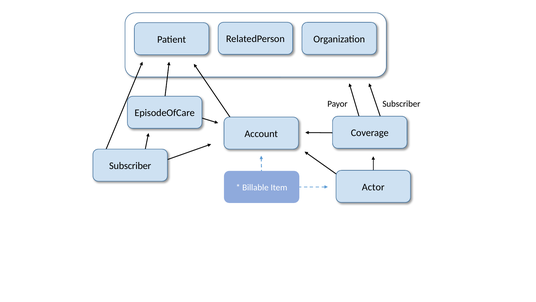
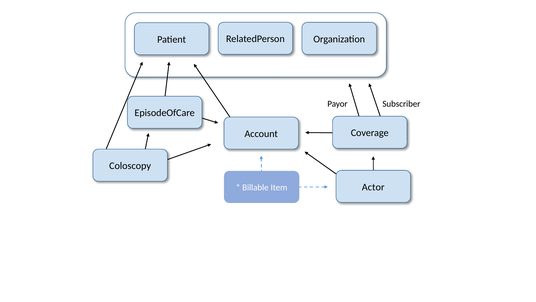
Subscriber: Subscriber -> Coloscopy (130, 166)
